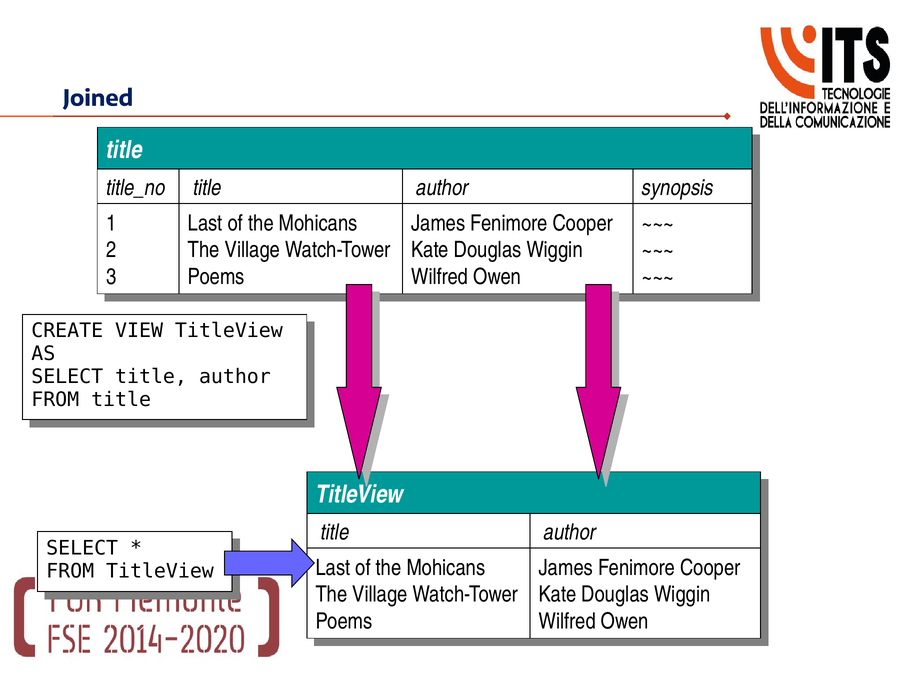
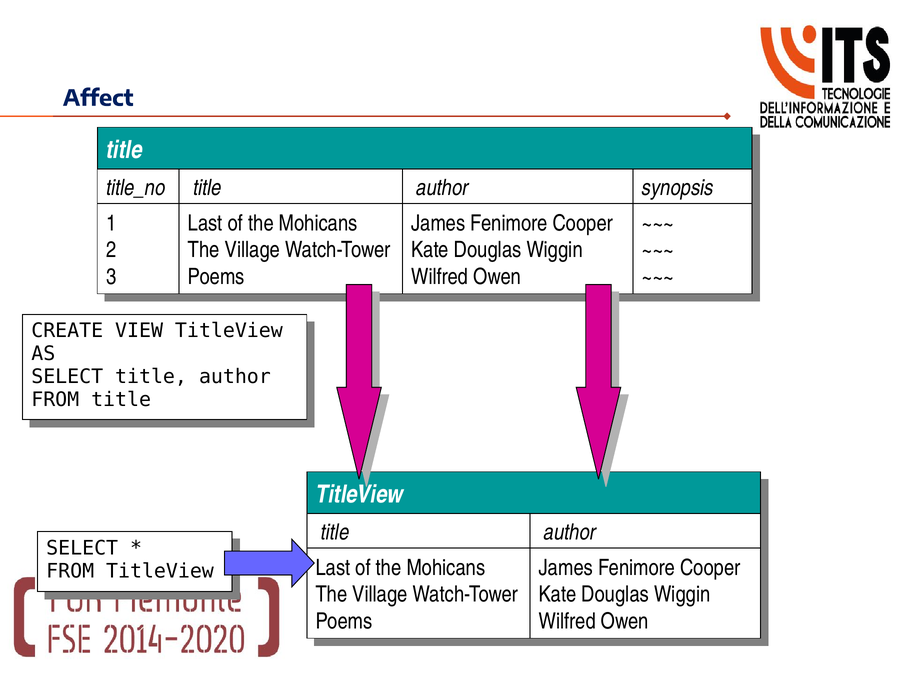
Joined: Joined -> Affect (98, 98)
